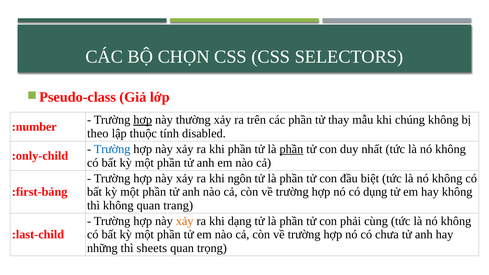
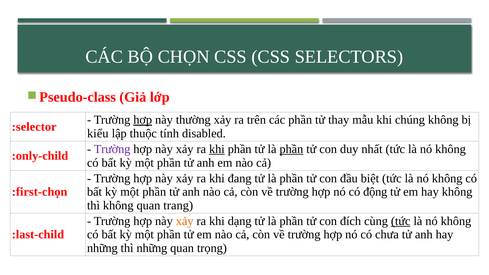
:number: :number -> :selector (34, 127)
theo: theo -> kiểu (98, 133)
Trường colour: blue -> purple (112, 149)
khi underline: none -> present (217, 149)
ngôn: ngôn -> đang (240, 178)
:first-bảng: :first-bảng -> :first-chọn (40, 192)
dụng: dụng -> động (375, 192)
phải: phải -> đích (351, 221)
tức underline: none -> present (401, 221)
thì sheets: sheets -> những (152, 248)
